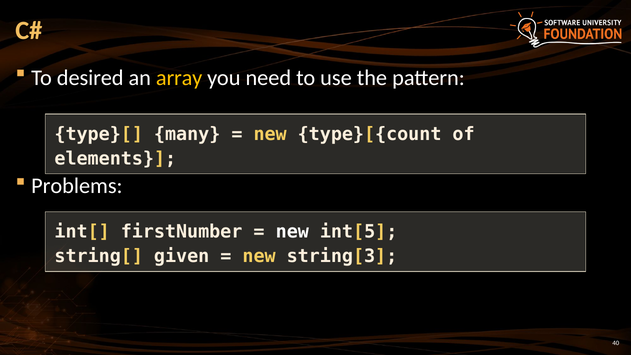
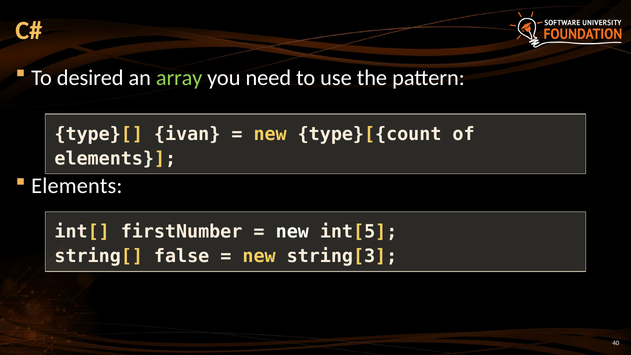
array colour: yellow -> light green (179, 78)
many: many -> ivan (187, 134)
Problems: Problems -> Elements (77, 186)
given: given -> false (182, 256)
